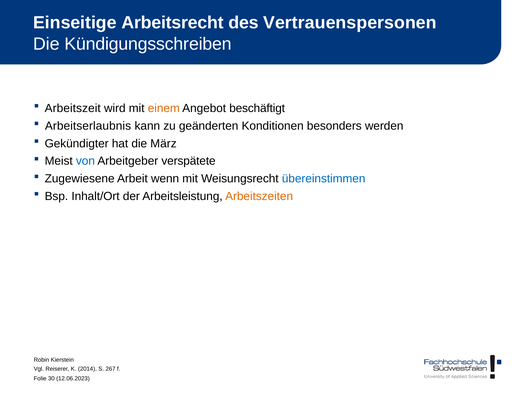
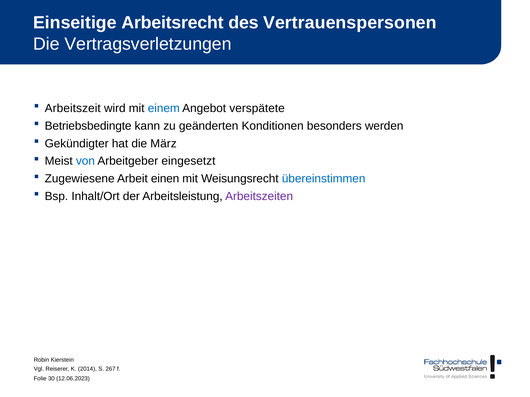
Kündigungsschreiben: Kündigungsschreiben -> Vertragsverletzungen (148, 44)
einem colour: orange -> blue (164, 108)
beschäftigt: beschäftigt -> verspätete (257, 108)
Arbeitserlaubnis: Arbeitserlaubnis -> Betriebsbedingte (88, 126)
verspätete: verspätete -> eingesetzt (188, 161)
wenn: wenn -> einen (165, 179)
Arbeitszeiten colour: orange -> purple (259, 197)
